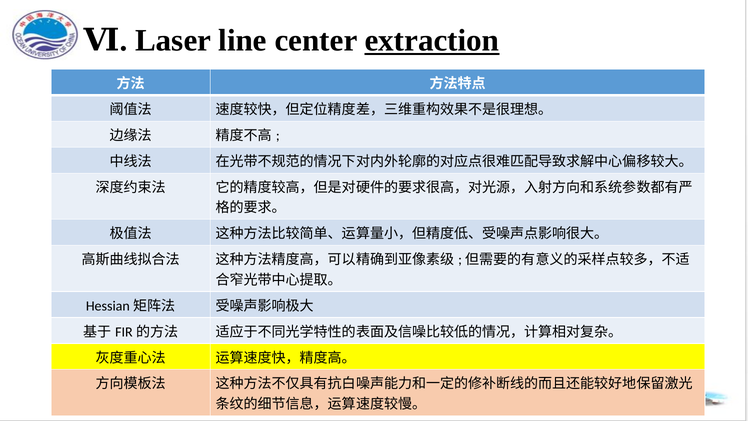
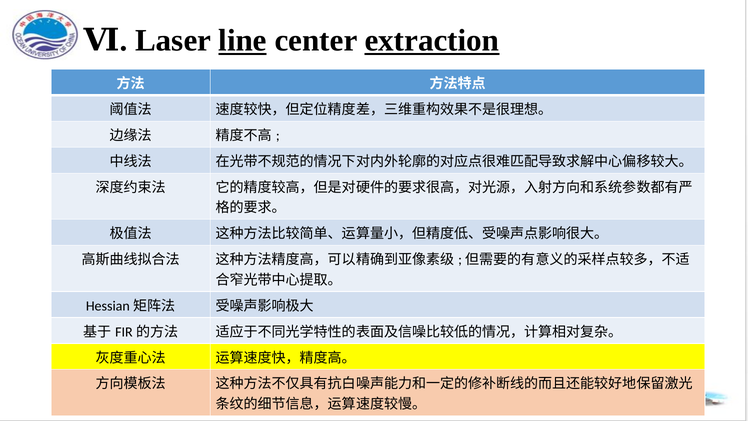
line underline: none -> present (243, 40)
